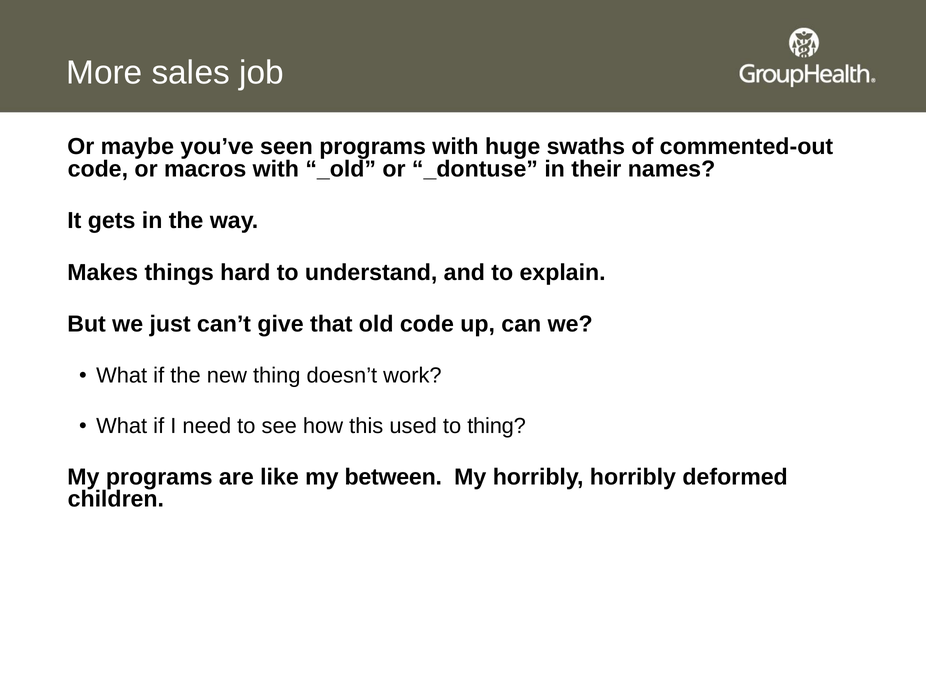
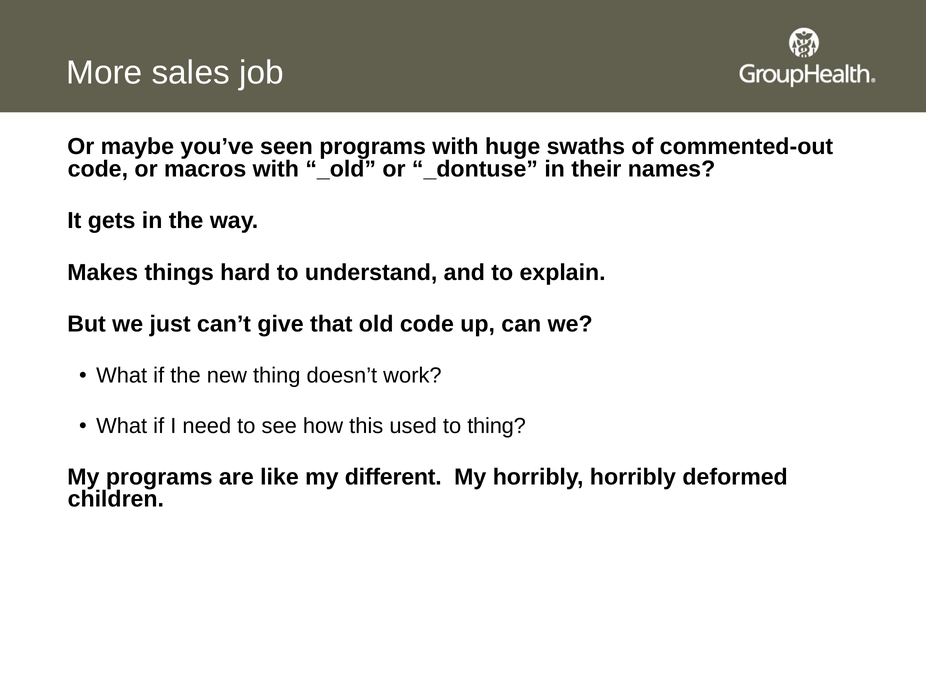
between: between -> different (393, 477)
